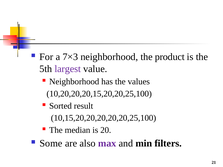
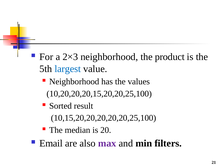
7×3: 7×3 -> 2×3 (70, 57)
largest colour: purple -> blue (68, 69)
Some: Some -> Email (51, 143)
